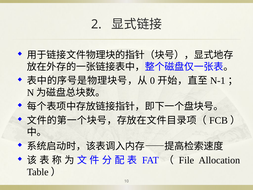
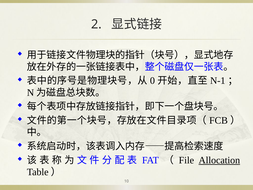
Allocation underline: none -> present (219, 160)
